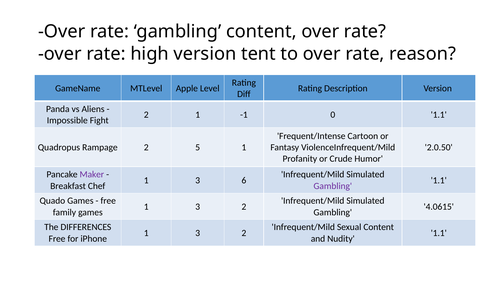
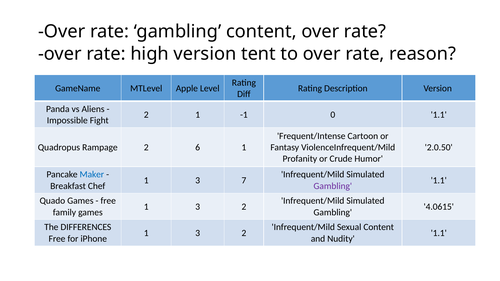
5: 5 -> 6 (198, 148)
Maker colour: purple -> blue (92, 175)
6: 6 -> 7 (244, 180)
